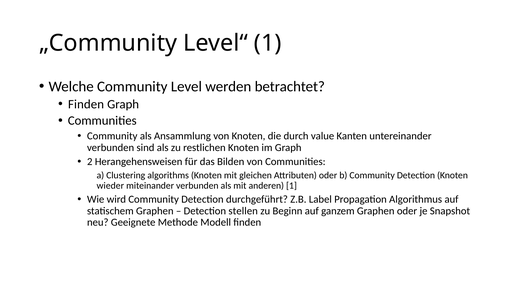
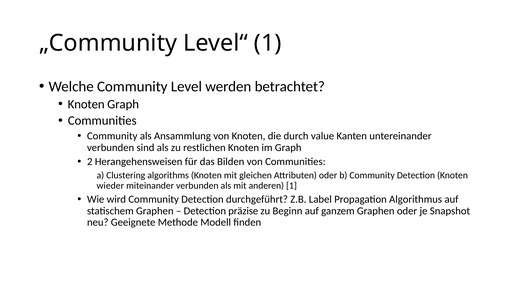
Finden: Finden -> Knoten (86, 104)
stellen: stellen -> präzise (243, 211)
